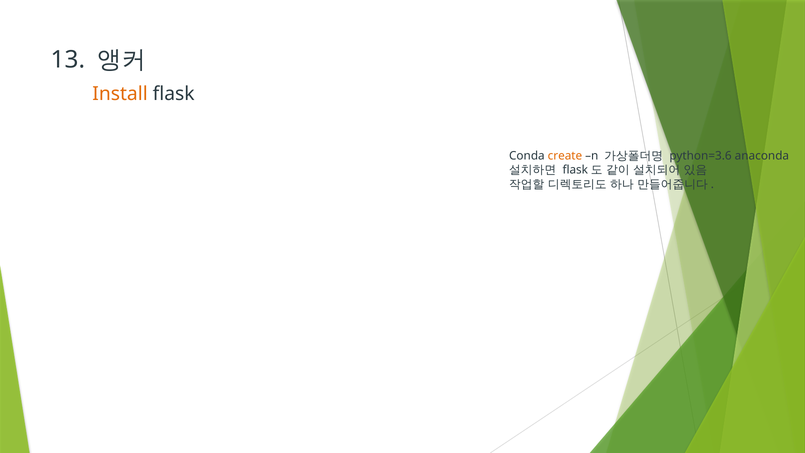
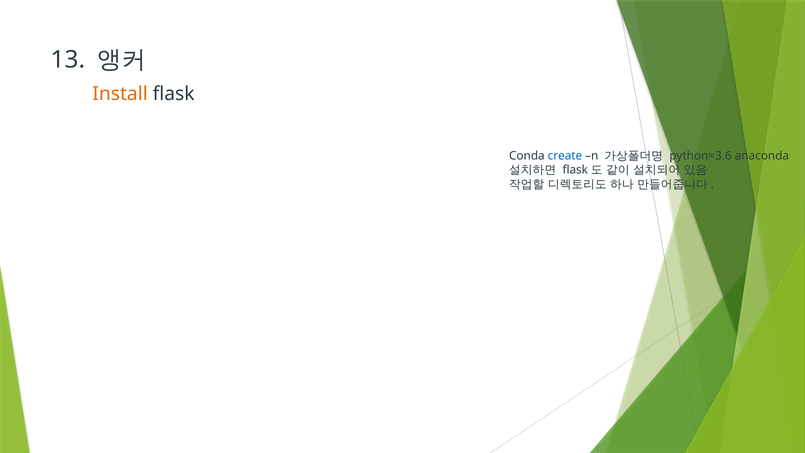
create colour: orange -> blue (565, 156)
